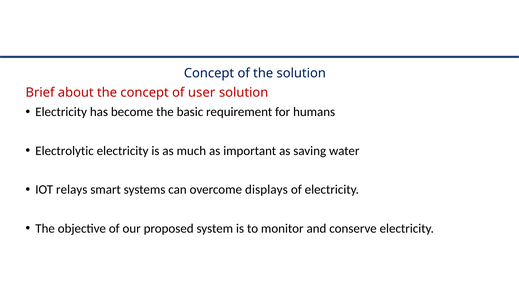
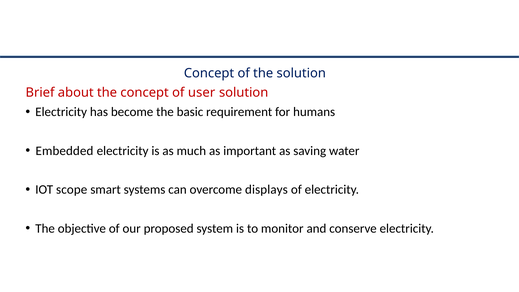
Electrolytic: Electrolytic -> Embedded (64, 151)
relays: relays -> scope (72, 190)
